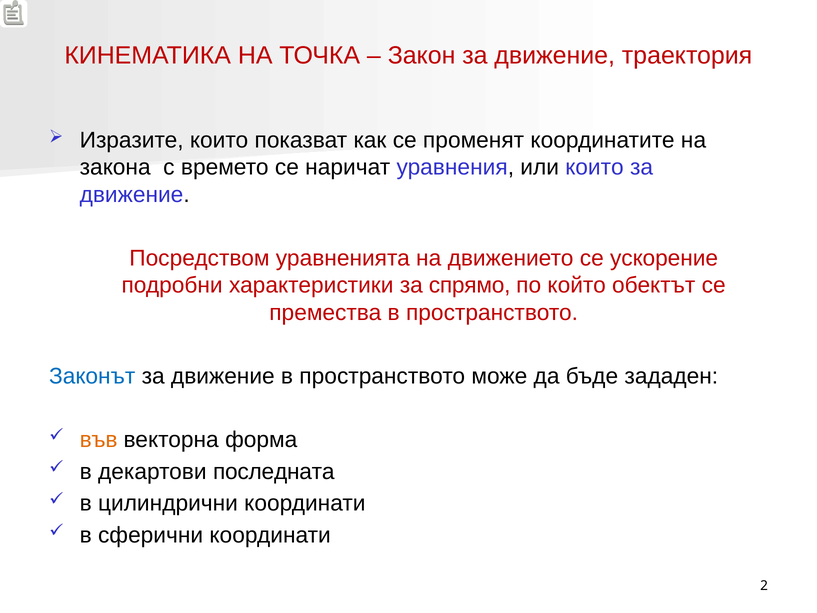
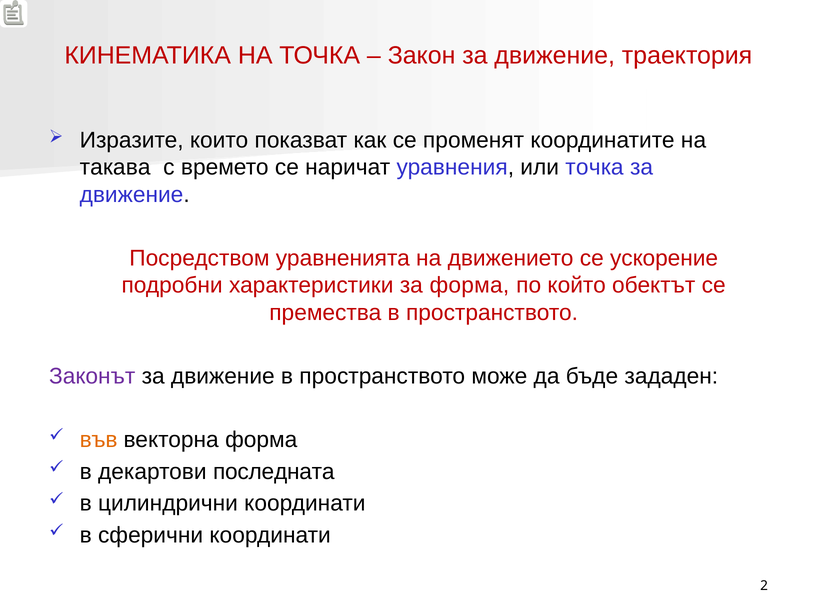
закона: закона -> такава (115, 167)
или които: които -> точка (594, 167)
за спрямо: спрямо -> форма (469, 285)
Законът colour: blue -> purple (92, 376)
